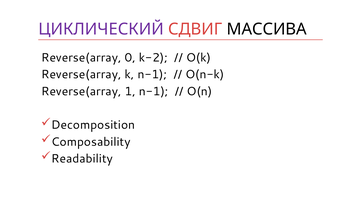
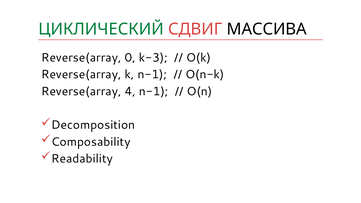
ЦИКЛИЧЕСКИЙ colour: purple -> green (101, 29)
k-2: k-2 -> k-3 (153, 58)
1: 1 -> 4 (130, 91)
